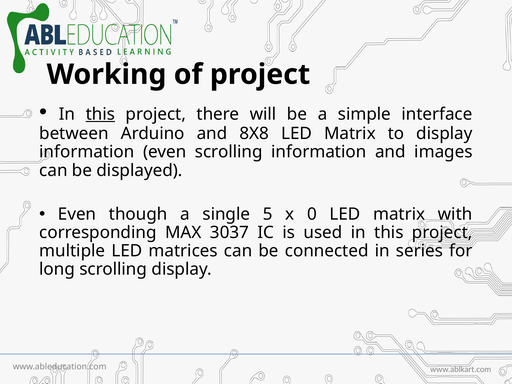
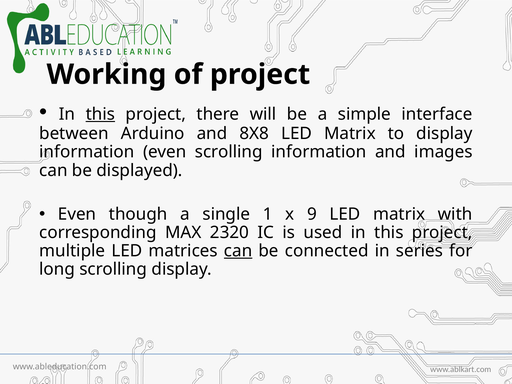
5: 5 -> 1 (268, 214)
0: 0 -> 9 (312, 214)
3037: 3037 -> 2320 (229, 233)
can underline: none -> present (238, 251)
